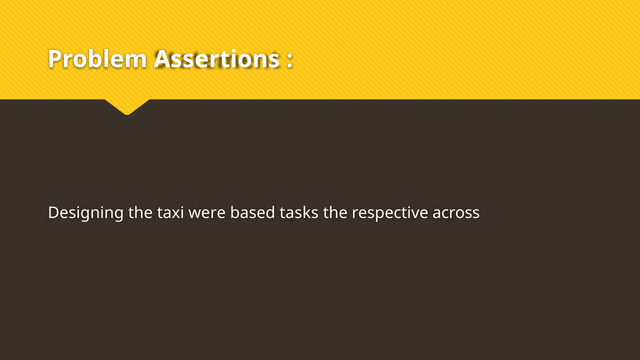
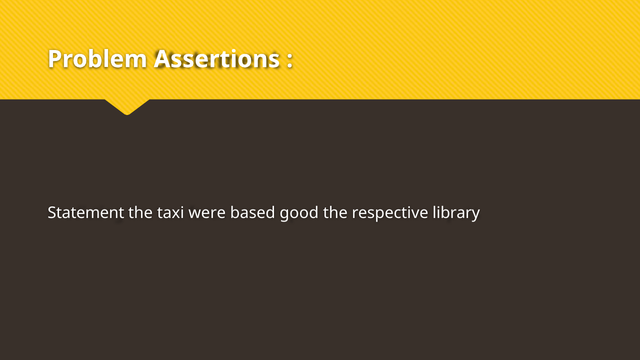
Designing: Designing -> Statement (86, 213)
tasks: tasks -> good (299, 213)
across: across -> library (456, 213)
